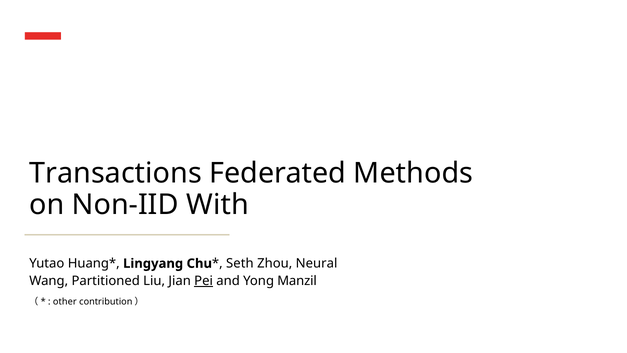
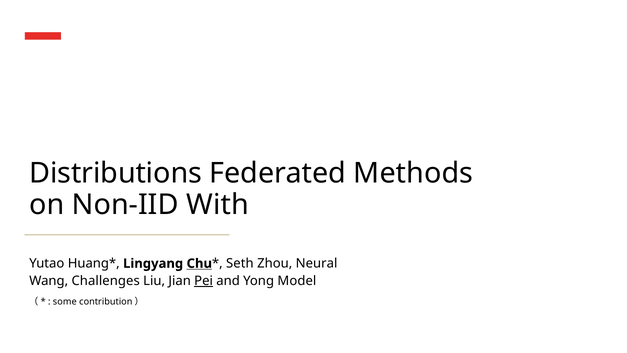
Transactions: Transactions -> Distributions (116, 173)
Chu underline: none -> present (199, 263)
Partitioned: Partitioned -> Challenges (106, 281)
Manzil: Manzil -> Model (297, 281)
other: other -> some (65, 301)
